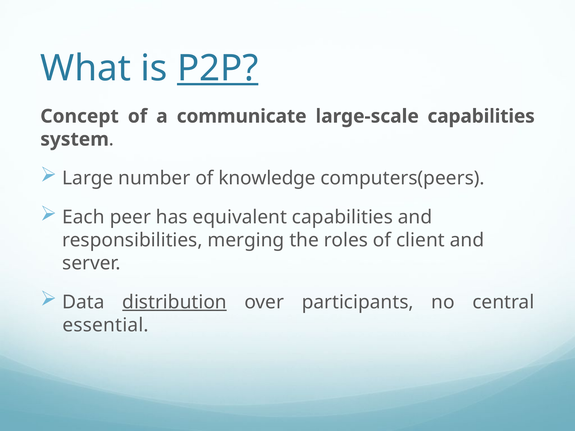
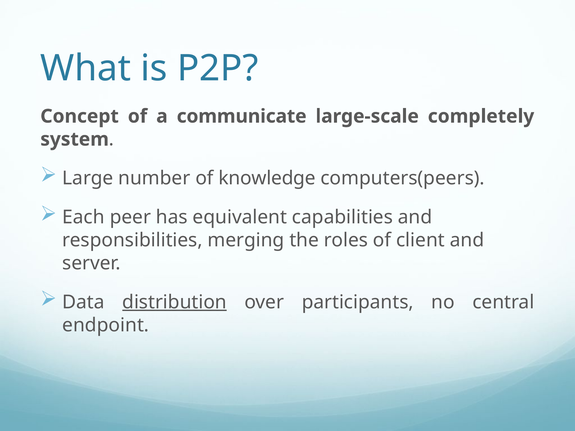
P2P underline: present -> none (218, 68)
large-scale capabilities: capabilities -> completely (481, 116)
essential: essential -> endpoint (106, 325)
